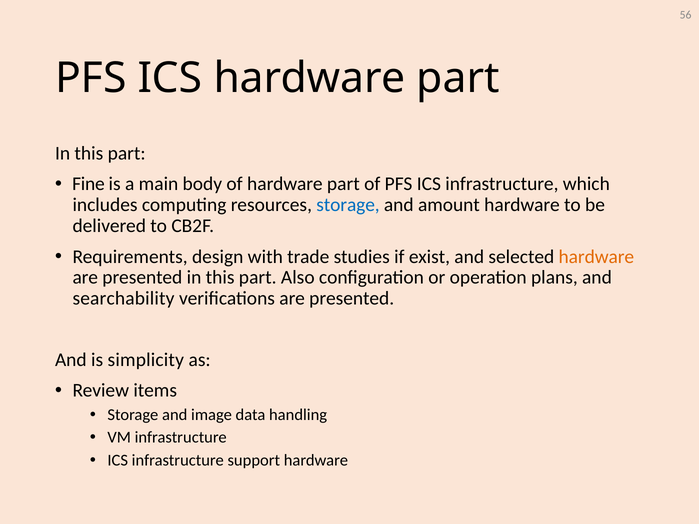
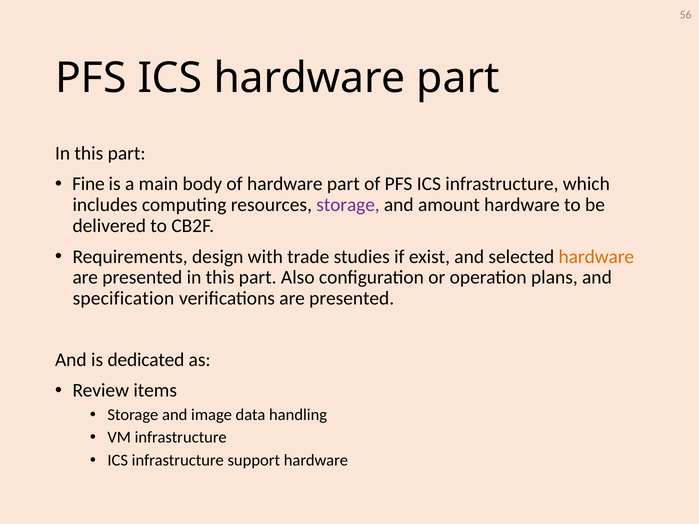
storage colour: blue -> purple (348, 205)
searchability: searchability -> specification (123, 299)
simplicity: simplicity -> dedicated (146, 360)
